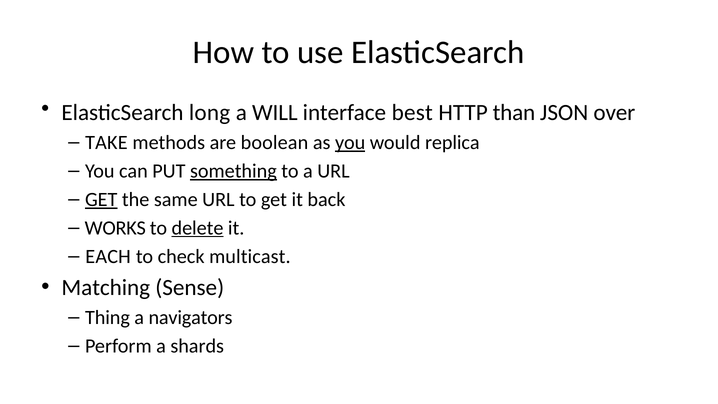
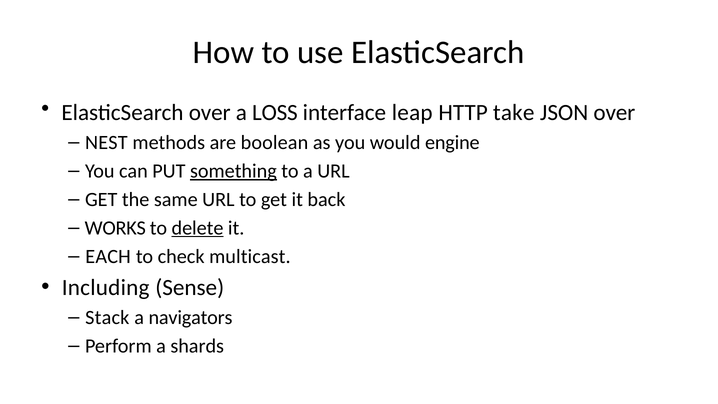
ElasticSearch long: long -> over (210, 112)
WILL: WILL -> LOSS (275, 112)
best: best -> leap (412, 112)
than: than -> take (514, 112)
TAKE: TAKE -> NEST (106, 143)
you underline: present -> none (350, 143)
replica: replica -> engine (452, 143)
GET underline: present -> none (101, 199)
Matching: Matching -> Including (106, 287)
Thing: Thing -> Stack (107, 317)
